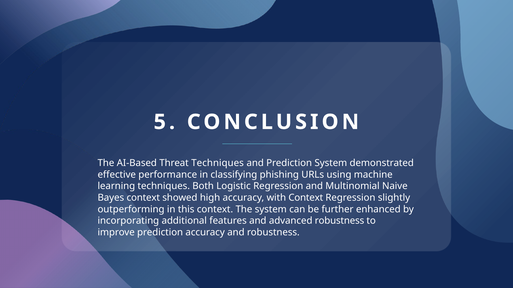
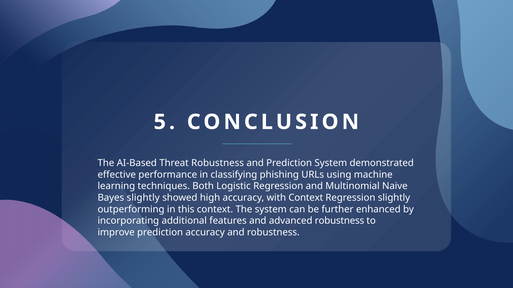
Threat Techniques: Techniques -> Robustness (218, 163)
Bayes context: context -> slightly (143, 198)
